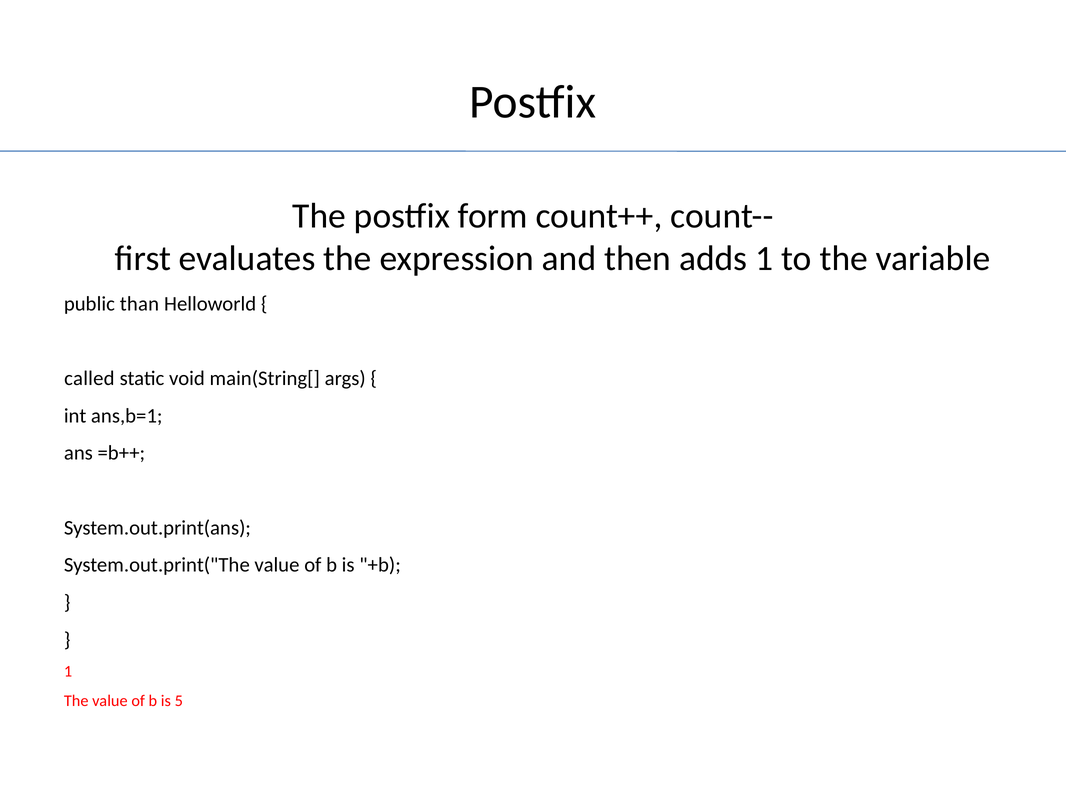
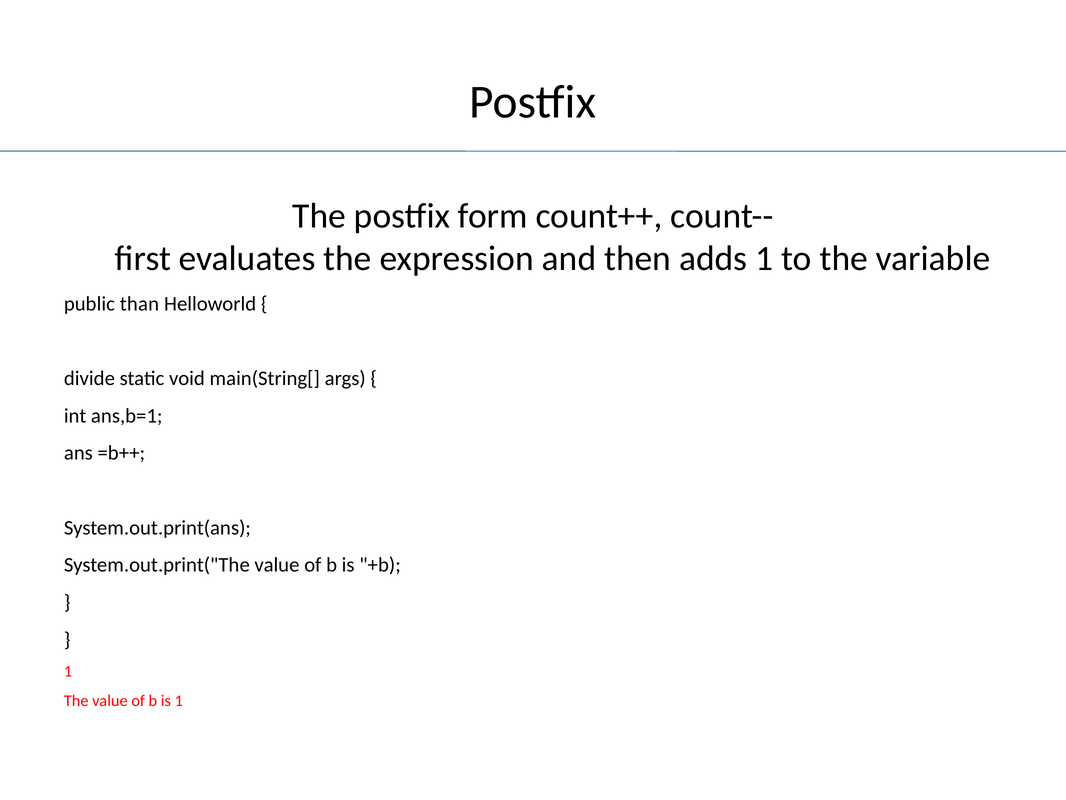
called: called -> divide (89, 378)
is 5: 5 -> 1 (179, 700)
